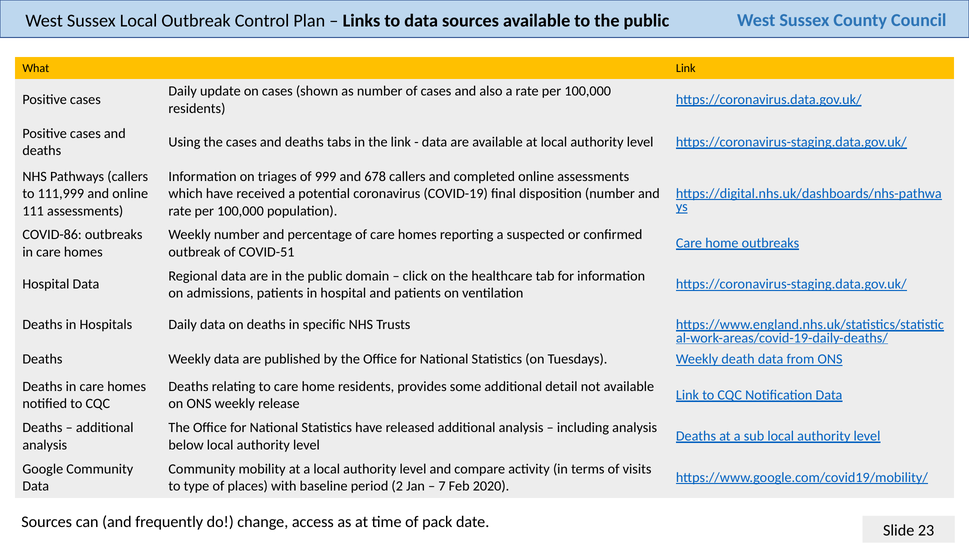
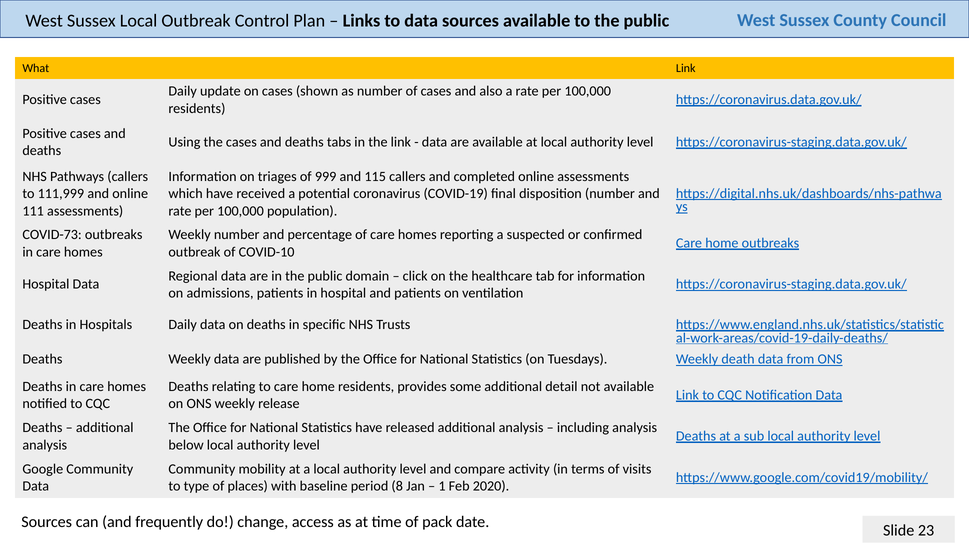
678: 678 -> 115 (375, 176)
COVID-86: COVID-86 -> COVID-73 (52, 235)
COVID-51: COVID-51 -> COVID-10 (267, 252)
2: 2 -> 8 (397, 486)
7: 7 -> 1 (442, 486)
